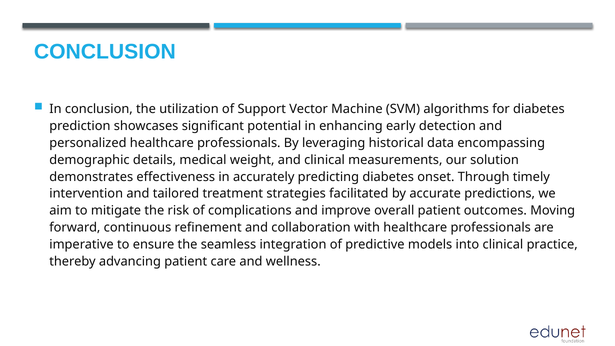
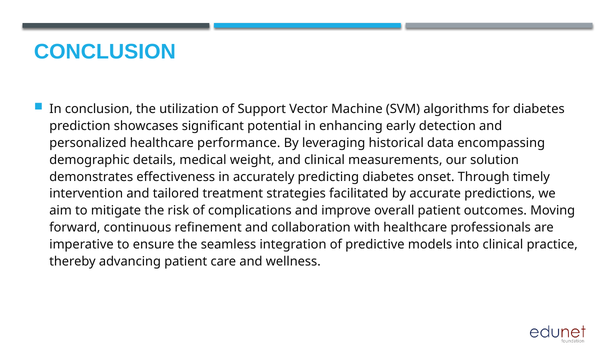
personalized healthcare professionals: professionals -> performance (239, 143)
